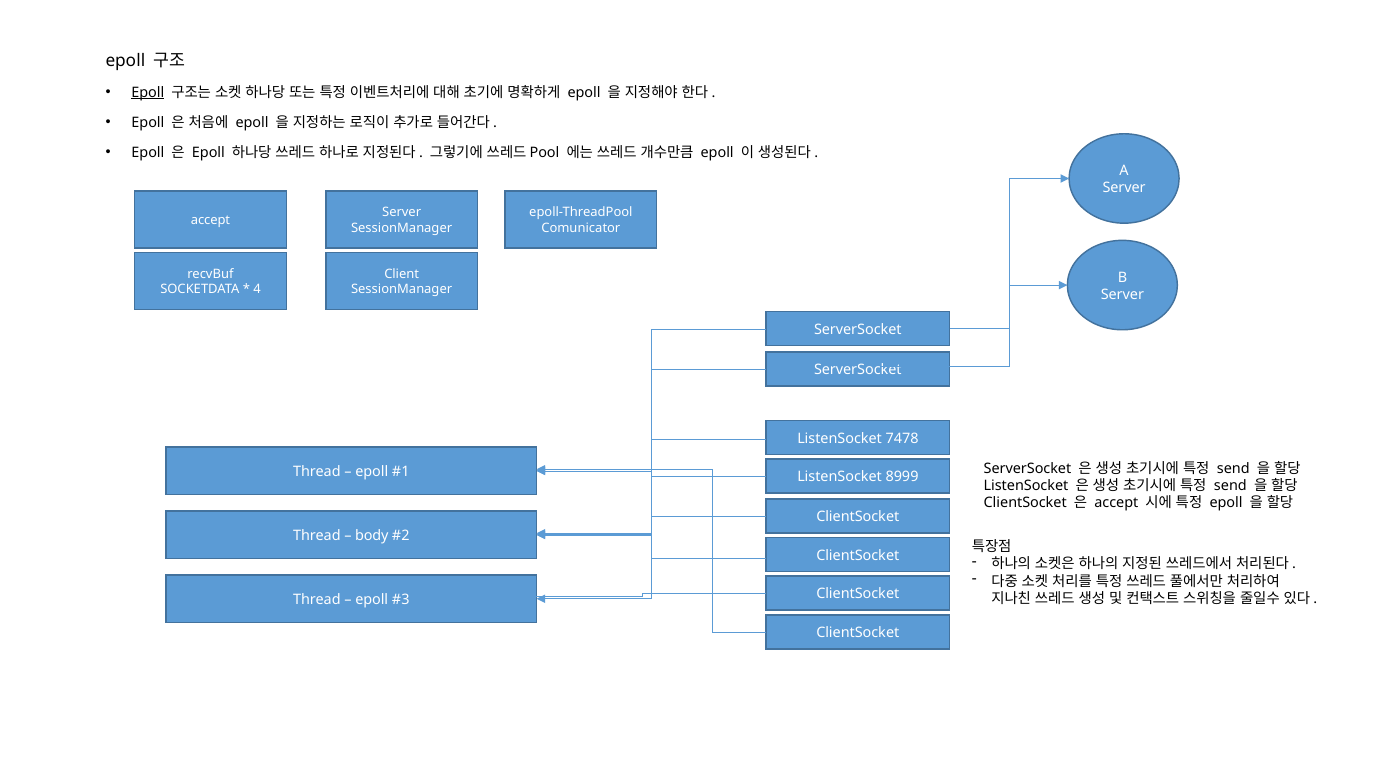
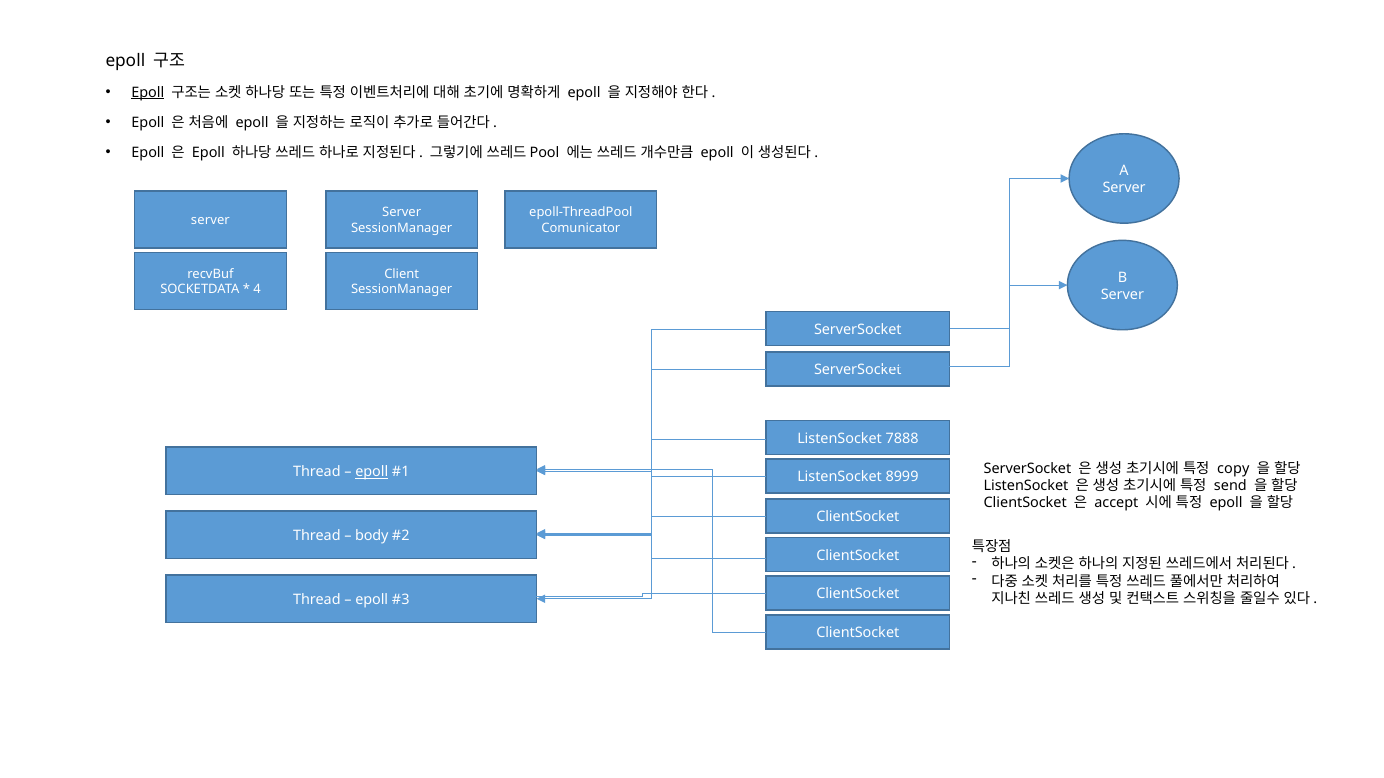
accept: accept -> server (210, 220)
7478: 7478 -> 7888 (902, 439)
send: send -> copy (1233, 469)
epoll underline: none -> present (372, 472)
